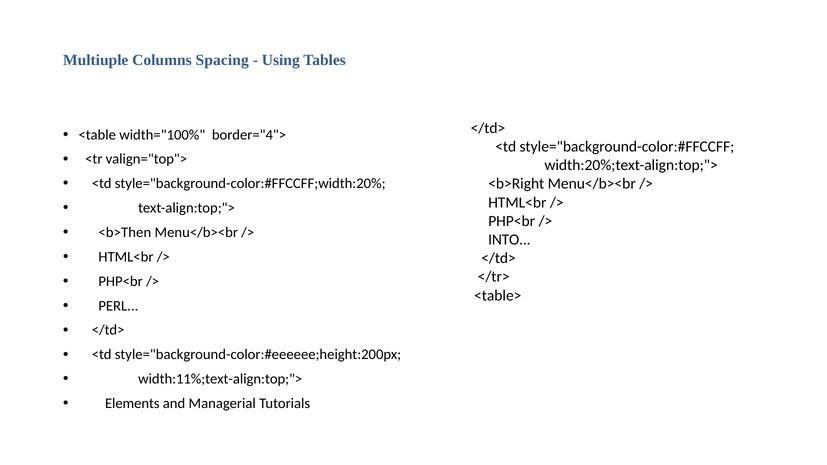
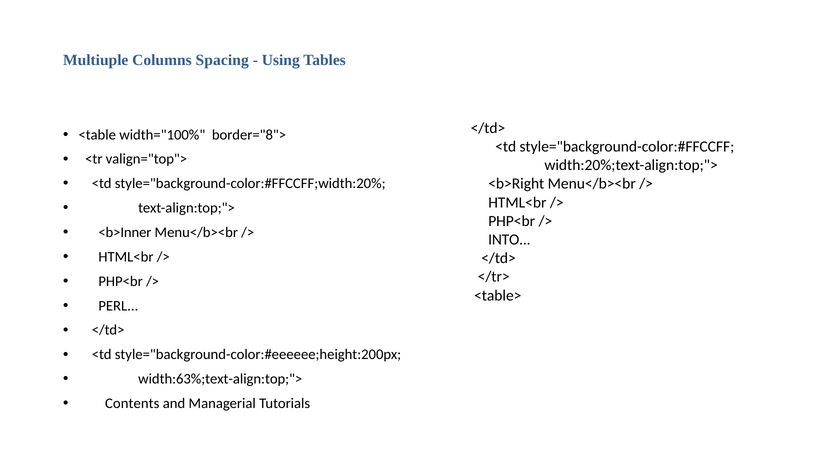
border="4">: border="4"> -> border="8"> (249, 135)
<b>Then: <b>Then -> <b>Inner (125, 233)
width:11%;text-align:top;">: width:11%;text-align:top;"> -> width:63%;text-align:top;"> (220, 379)
Elements: Elements -> Contents (132, 404)
